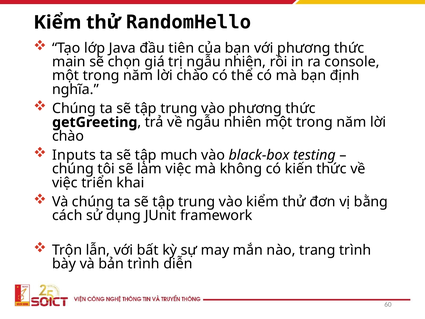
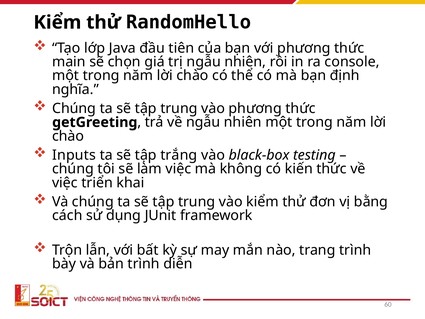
much: much -> trắng (179, 155)
